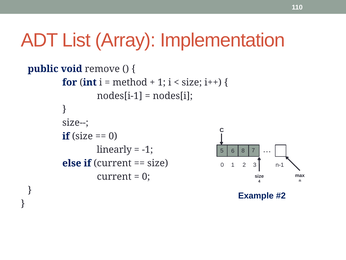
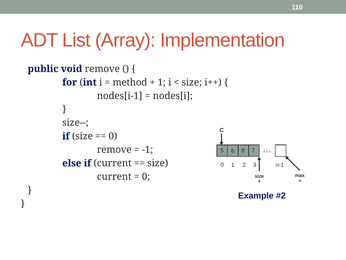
linearly: linearly -> remove (114, 149)
